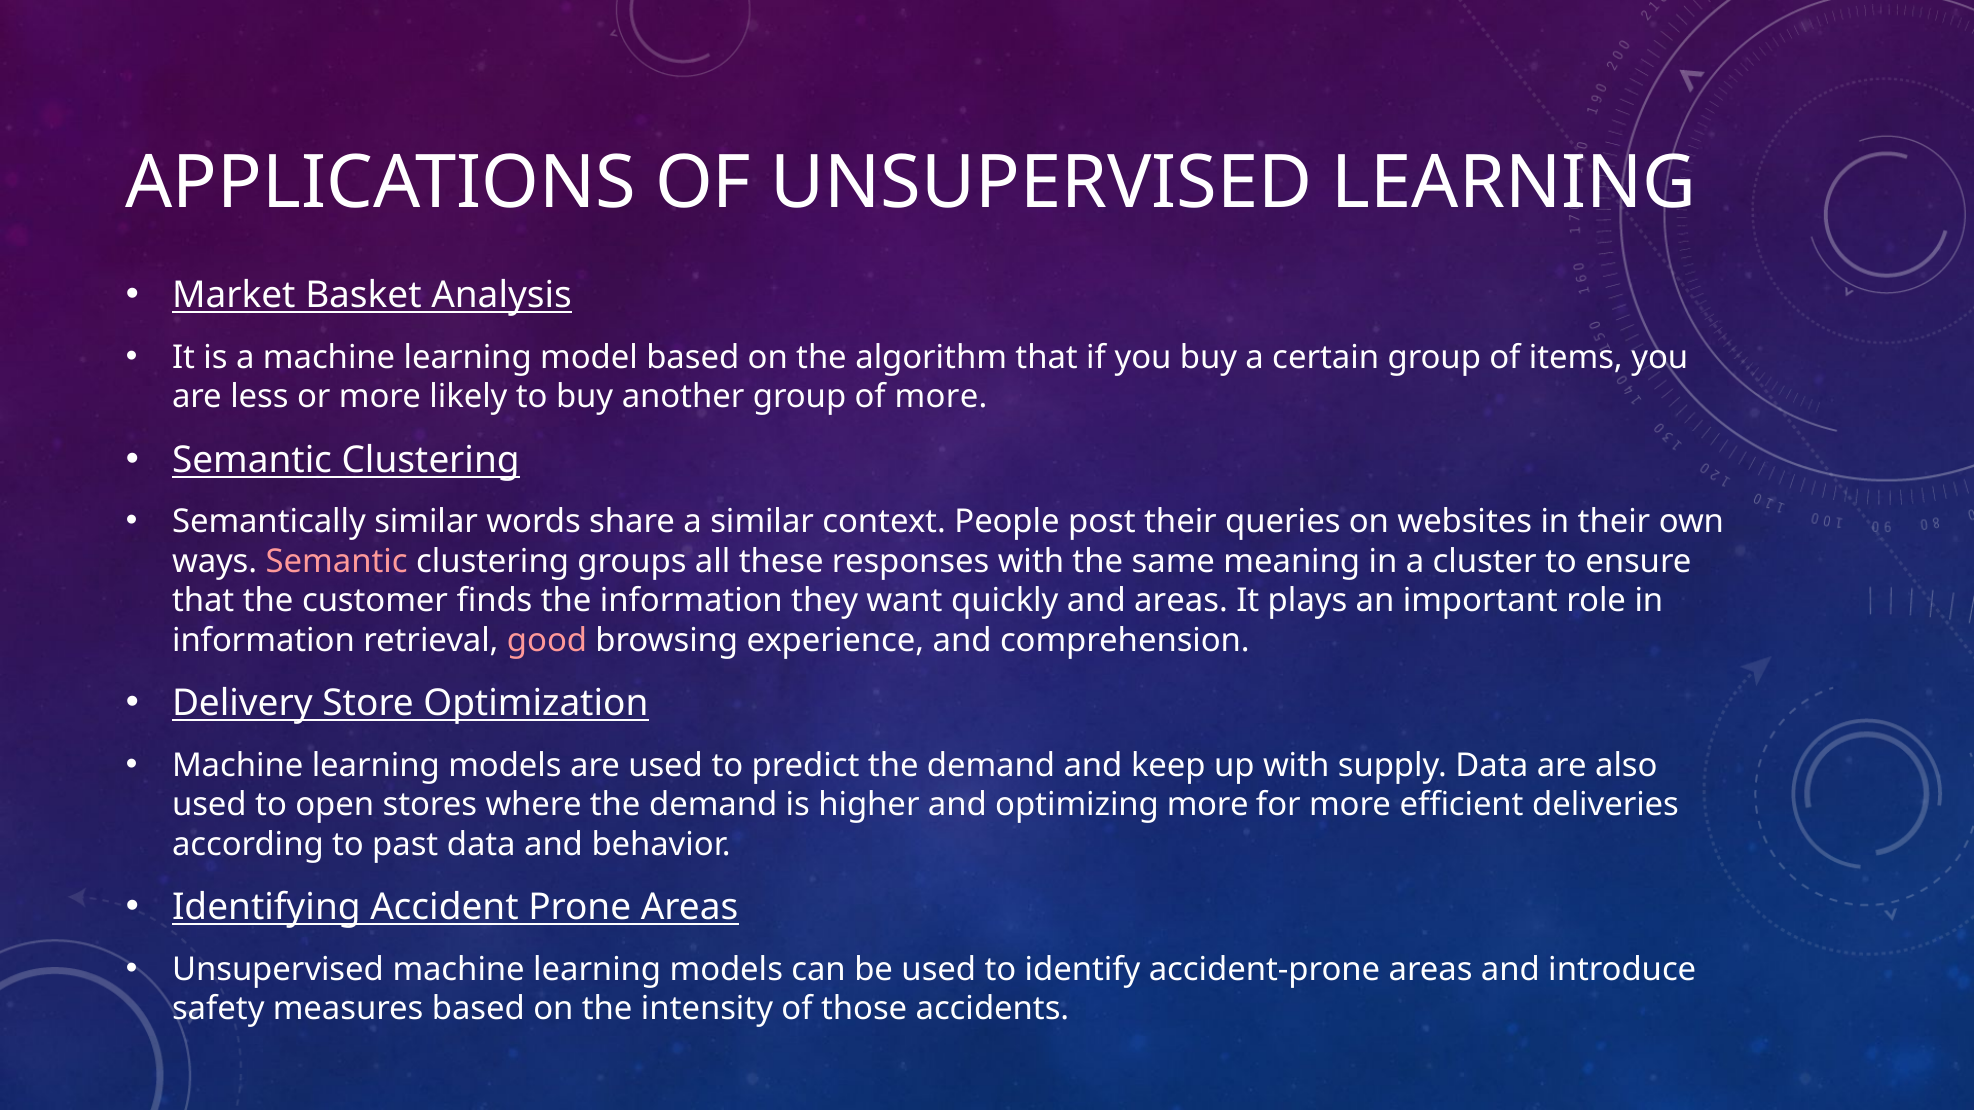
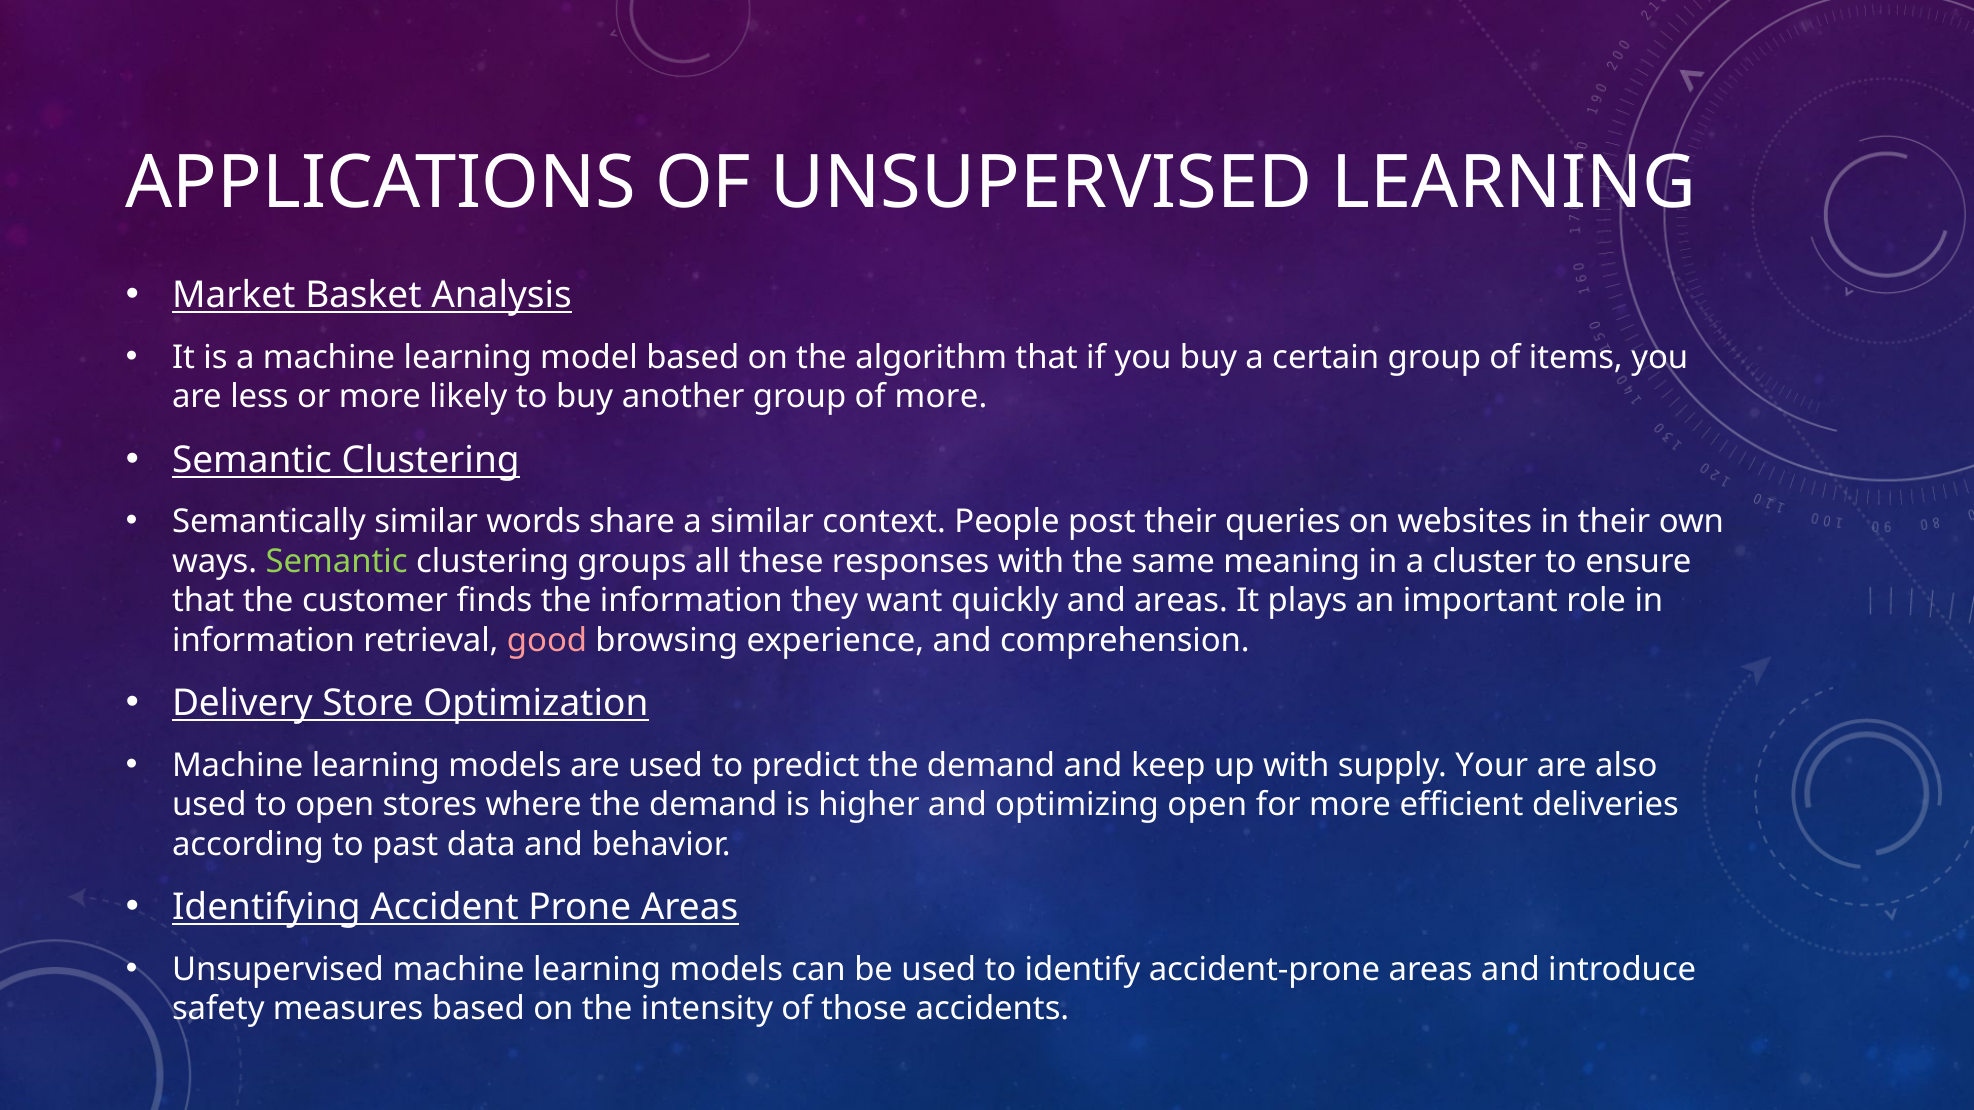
Semantic colour: pink -> light green (337, 562)
supply Data: Data -> Your (1492, 766)
optimizing more: more -> open (1207, 805)
